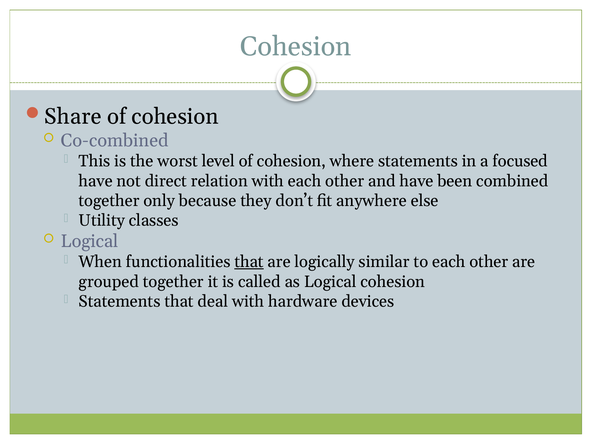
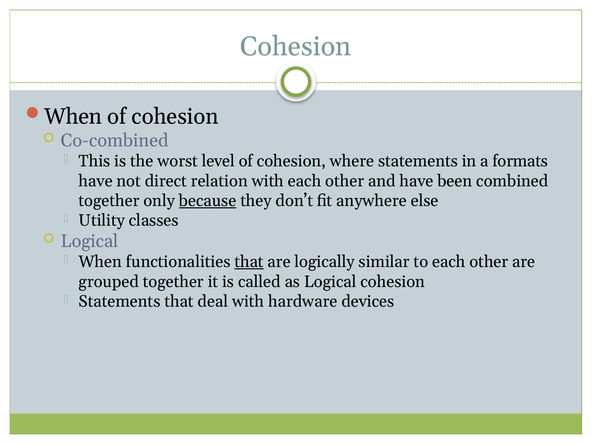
Share: Share -> When (73, 117)
focused: focused -> formats (520, 161)
because underline: none -> present (208, 201)
